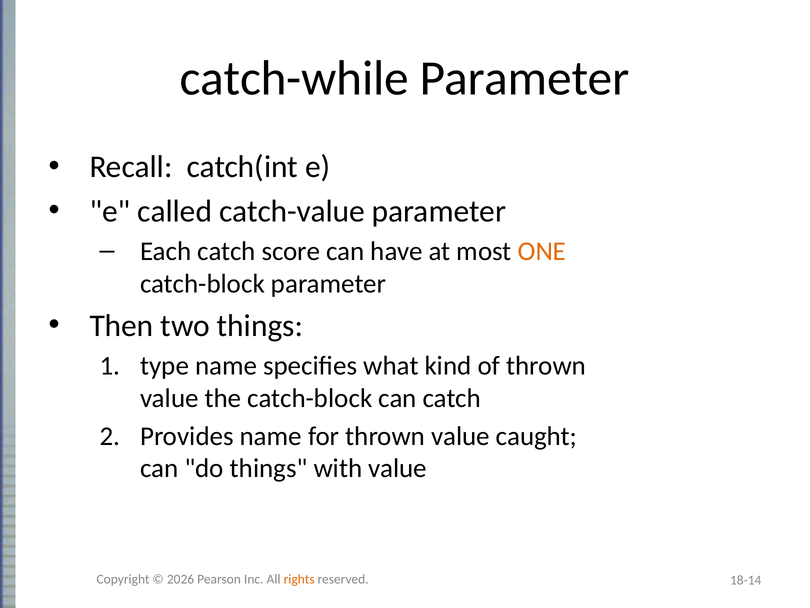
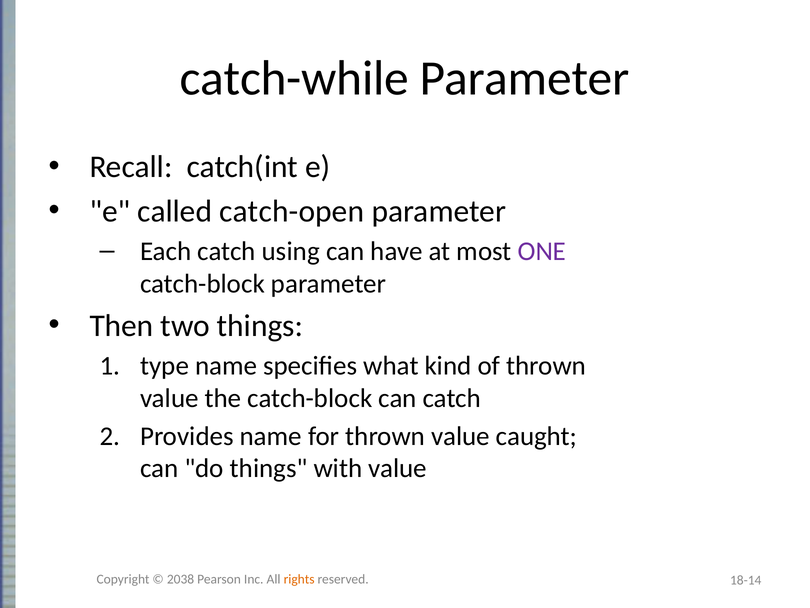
catch-value: catch-value -> catch-open (292, 211)
score: score -> using (291, 251)
ONE colour: orange -> purple (542, 251)
2026: 2026 -> 2038 (181, 579)
